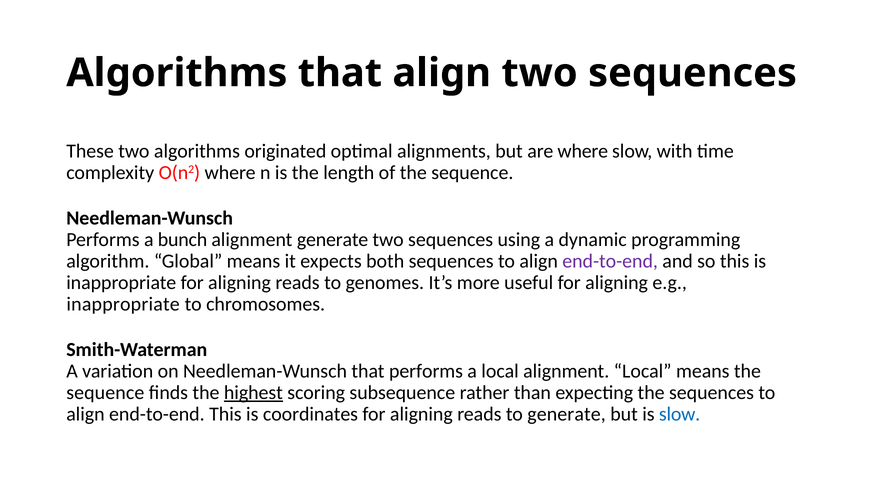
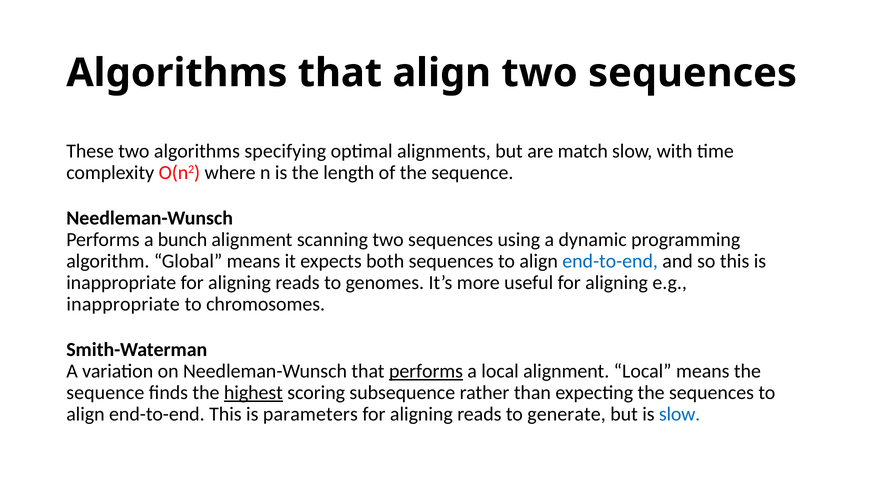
originated: originated -> specifying (285, 151)
are where: where -> match (583, 151)
alignment generate: generate -> scanning (332, 240)
end-to-end colour: purple -> blue (610, 261)
performs underline: none -> present (426, 371)
coordinates: coordinates -> parameters (310, 414)
